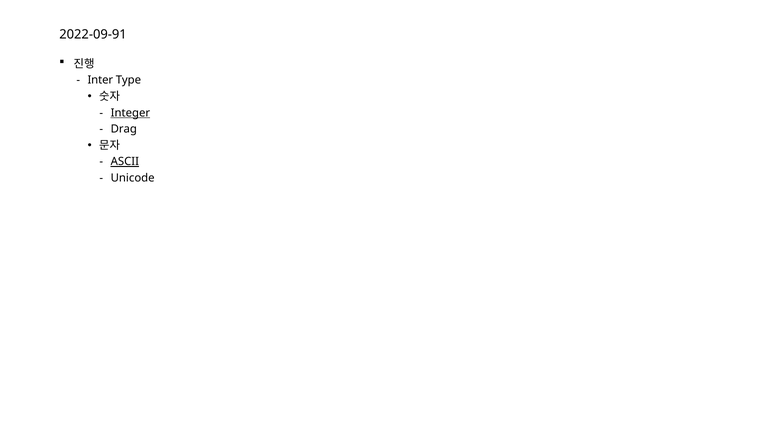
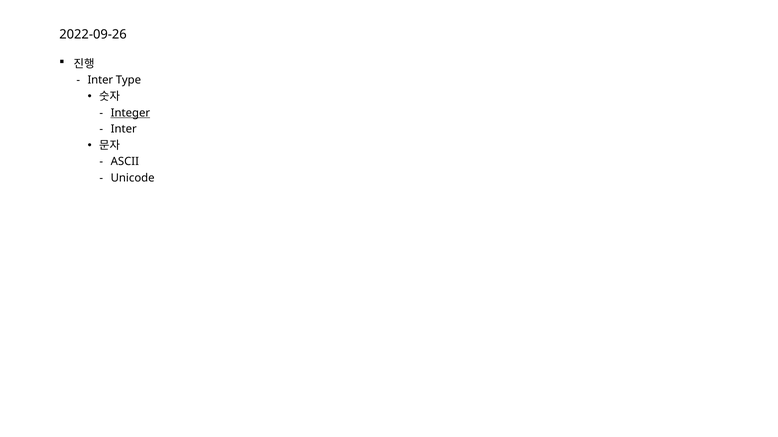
2022-09-91: 2022-09-91 -> 2022-09-26 (93, 35)
Drag: Drag -> Inter (124, 129)
ASCII underline: present -> none (125, 162)
